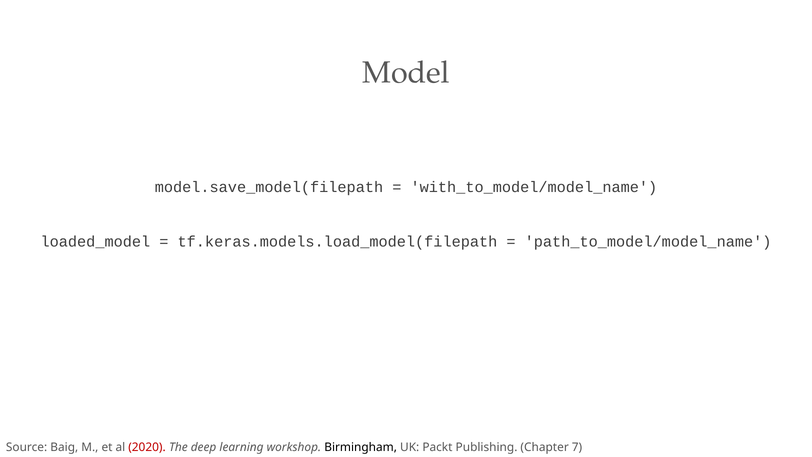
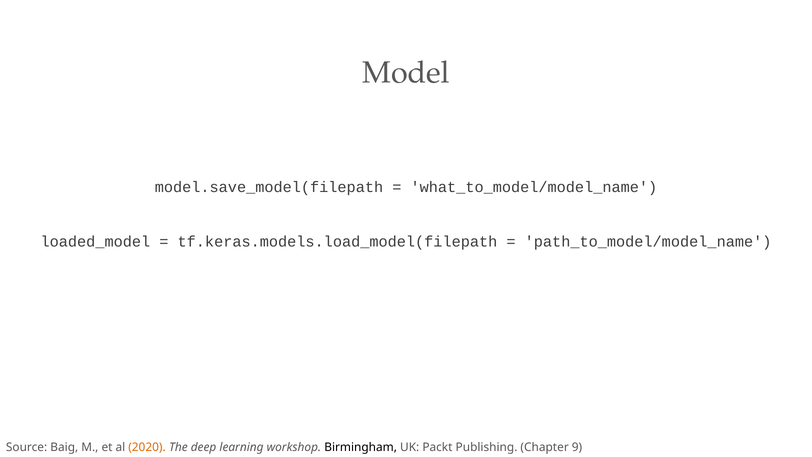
with_to_model/model_name: with_to_model/model_name -> what_to_model/model_name (534, 187)
2020 colour: red -> orange (147, 447)
7: 7 -> 9 (577, 447)
